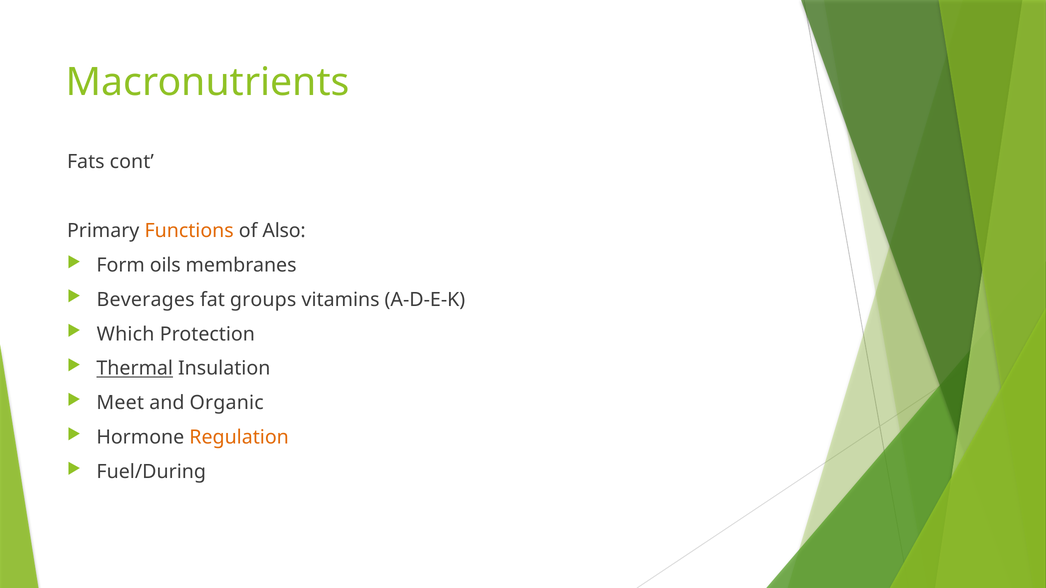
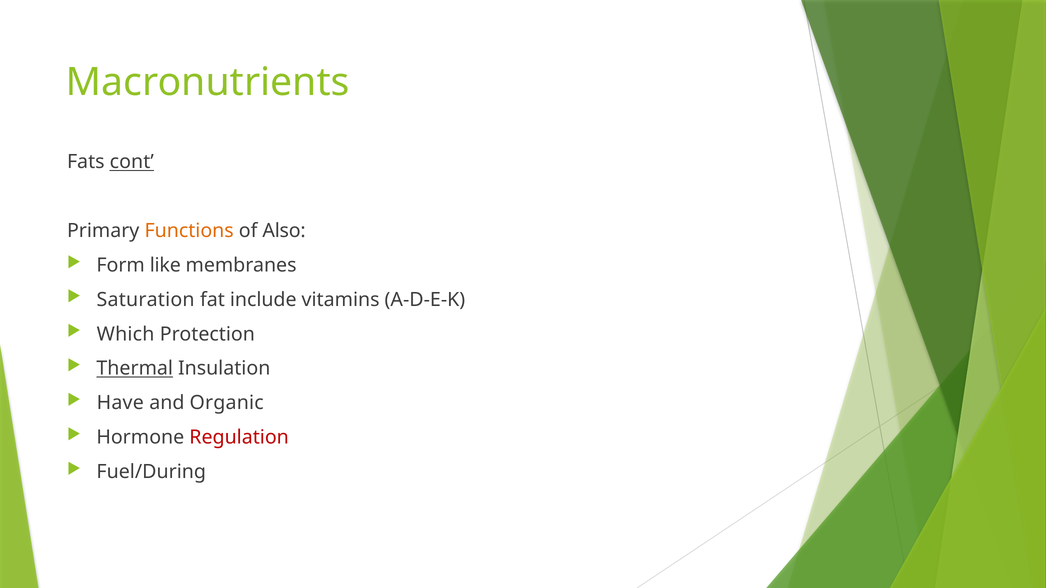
cont underline: none -> present (132, 162)
oils: oils -> like (165, 265)
Beverages: Beverages -> Saturation (146, 300)
groups: groups -> include (263, 300)
Meet: Meet -> Have (120, 403)
Regulation colour: orange -> red (239, 438)
